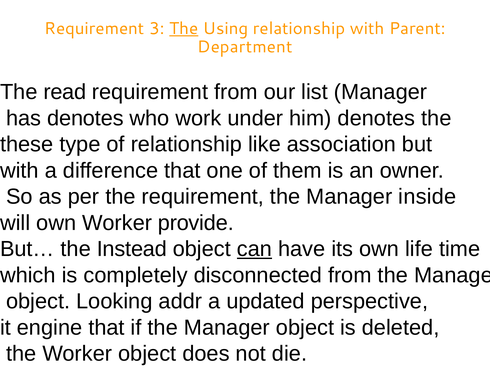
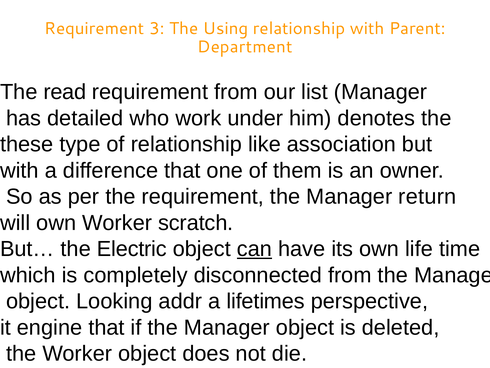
The underline: present -> none (184, 29)
has denotes: denotes -> detailed (85, 118)
inside: inside -> return (427, 196)
provide: provide -> scratch (196, 223)
Instead: Instead -> Electric (132, 249)
updated: updated -> lifetimes (266, 301)
